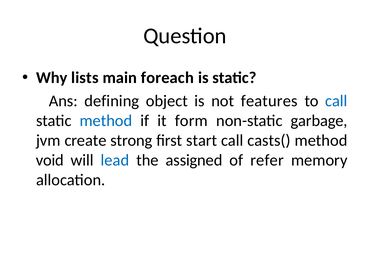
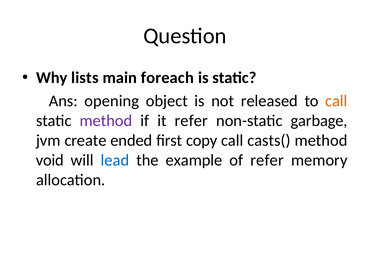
defining: defining -> opening (112, 101)
features: features -> released (269, 101)
call colour: blue -> orange (336, 101)
method colour: blue -> purple (106, 120)
it form: form -> refer (191, 120)
strong: strong -> ended (131, 140)
start: start -> copy (202, 140)
assigned: assigned -> example (194, 160)
